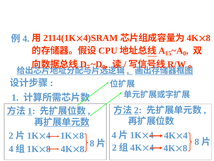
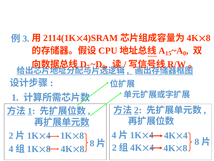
4: 4 -> 3 (26, 39)
